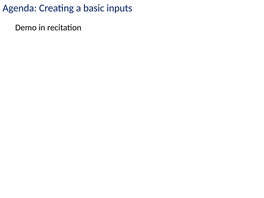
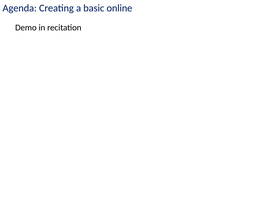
inputs: inputs -> online (119, 8)
